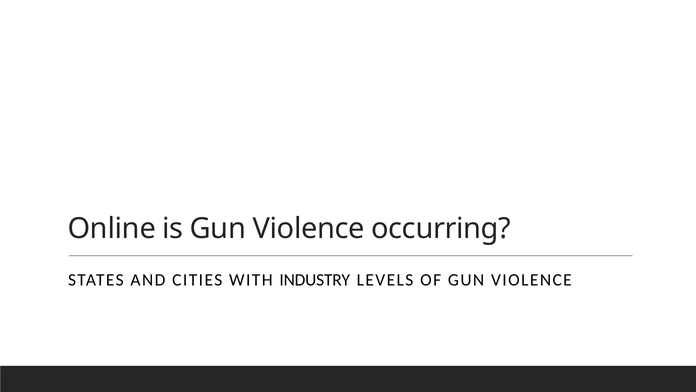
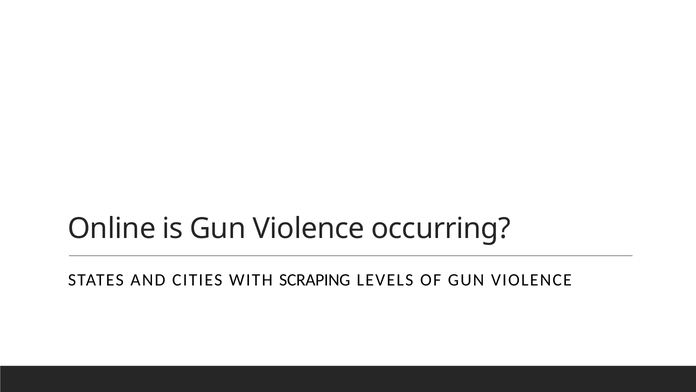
INDUSTRY: INDUSTRY -> SCRAPING (315, 279)
